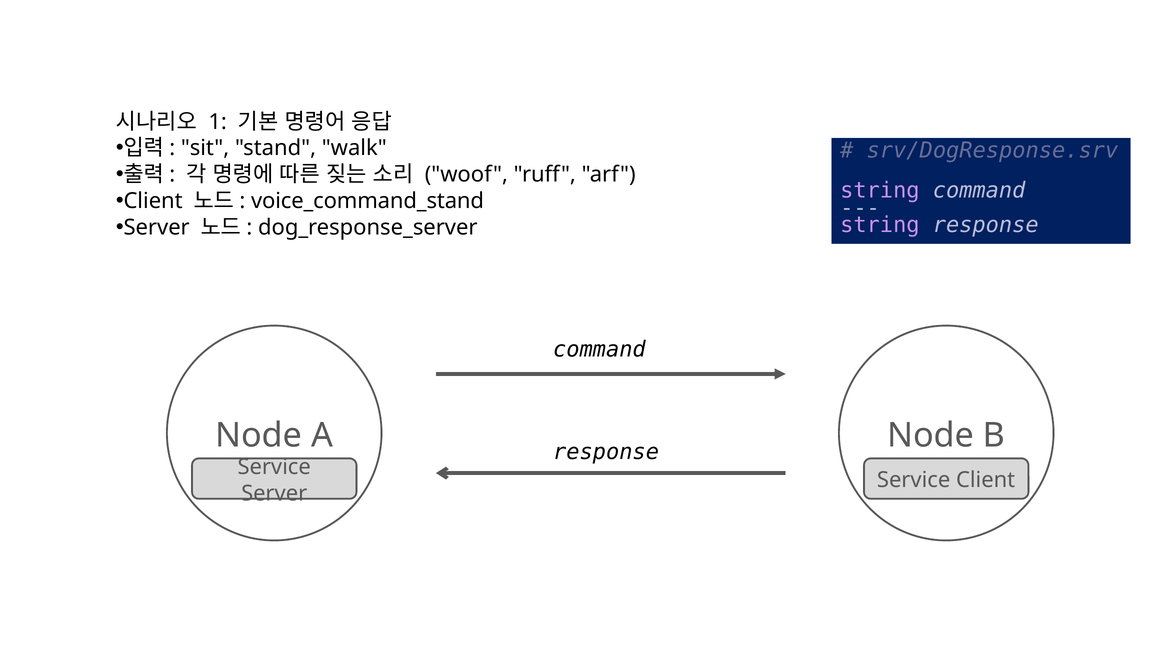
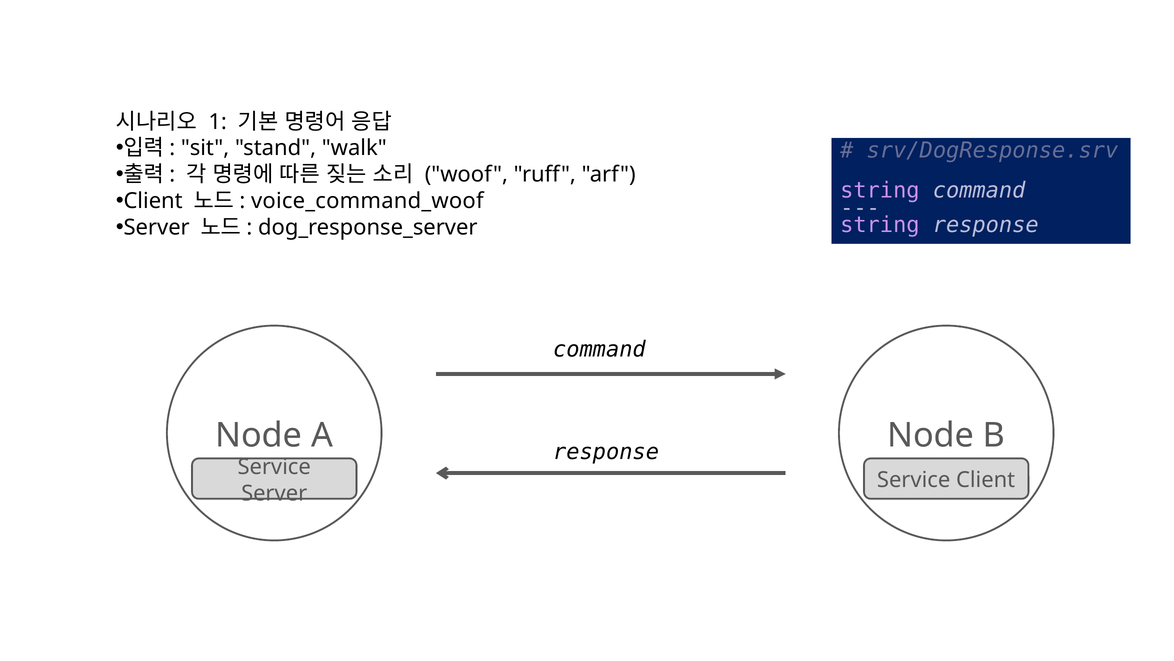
voice_command_stand: voice_command_stand -> voice_command_woof (367, 201)
